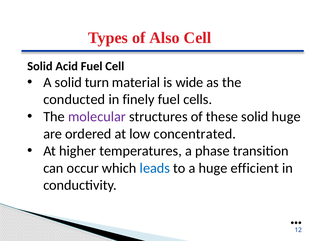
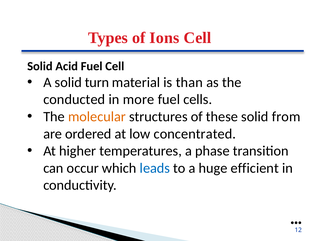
Also: Also -> Ions (164, 38)
wide: wide -> than (189, 82)
finely: finely -> more (139, 99)
molecular colour: purple -> orange (97, 117)
solid huge: huge -> from (286, 117)
